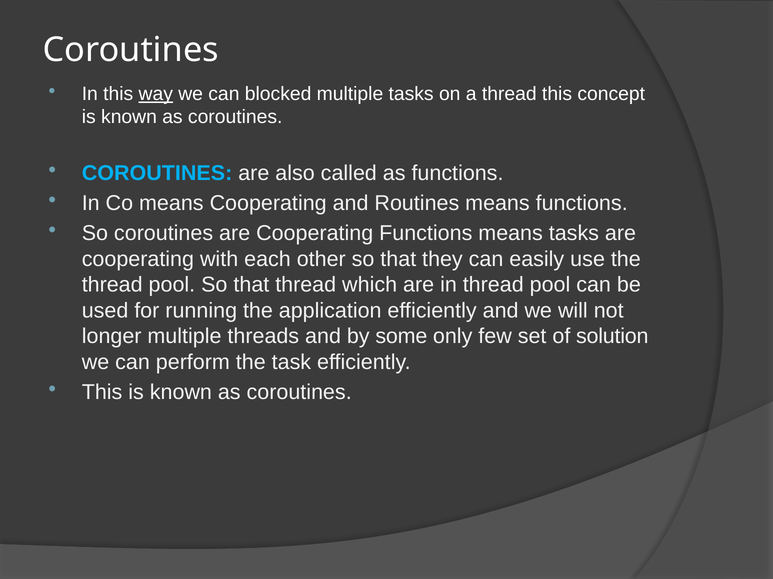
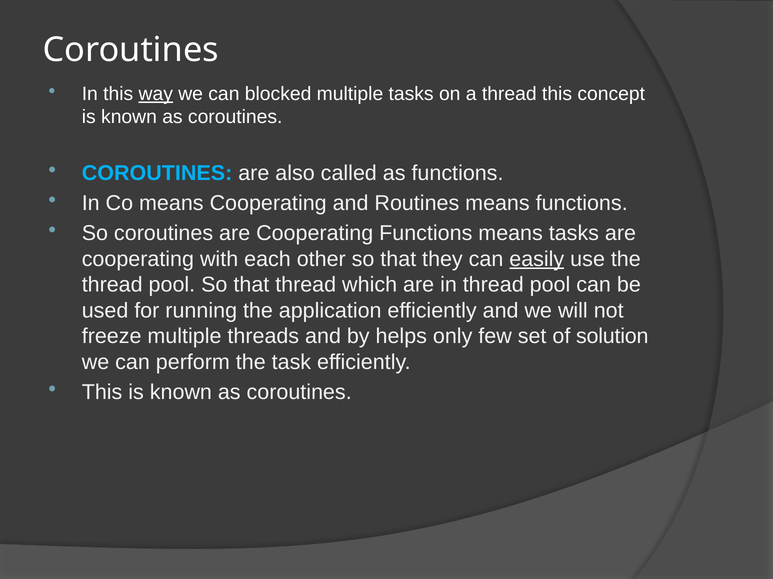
easily underline: none -> present (537, 259)
longer: longer -> freeze (112, 337)
some: some -> helps (401, 337)
